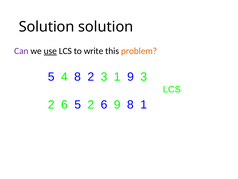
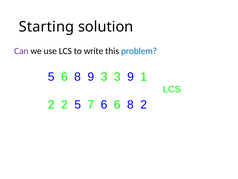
Solution: Solution -> Starting (46, 27)
use underline: present -> none (50, 51)
problem colour: orange -> blue (139, 51)
5 4: 4 -> 6 (64, 77)
8 2: 2 -> 9 (91, 77)
3 1: 1 -> 3 (117, 77)
9 3: 3 -> 1 (144, 77)
6: 6 -> 2 (64, 104)
5 2: 2 -> 7 (91, 104)
6 9: 9 -> 6 (117, 104)
8 1: 1 -> 2 (144, 104)
